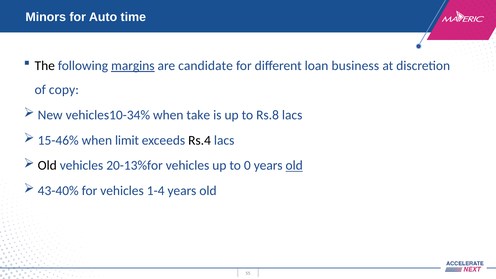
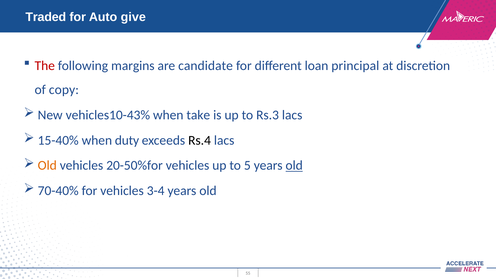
Minors: Minors -> Traded (46, 17)
time: time -> give (133, 17)
The colour: black -> red (45, 66)
margins underline: present -> none (133, 66)
business: business -> principal (355, 66)
vehicles10-34%: vehicles10-34% -> vehicles10-43% (108, 115)
Rs.8: Rs.8 -> Rs.3 (268, 115)
15-46%: 15-46% -> 15-40% (58, 140)
limit: limit -> duty (127, 140)
Old colour: black -> orange (47, 165)
20-13%for: 20-13%for -> 20-50%for (135, 165)
0: 0 -> 5 (247, 165)
43-40%: 43-40% -> 70-40% (58, 191)
1-4: 1-4 -> 3-4 (156, 191)
